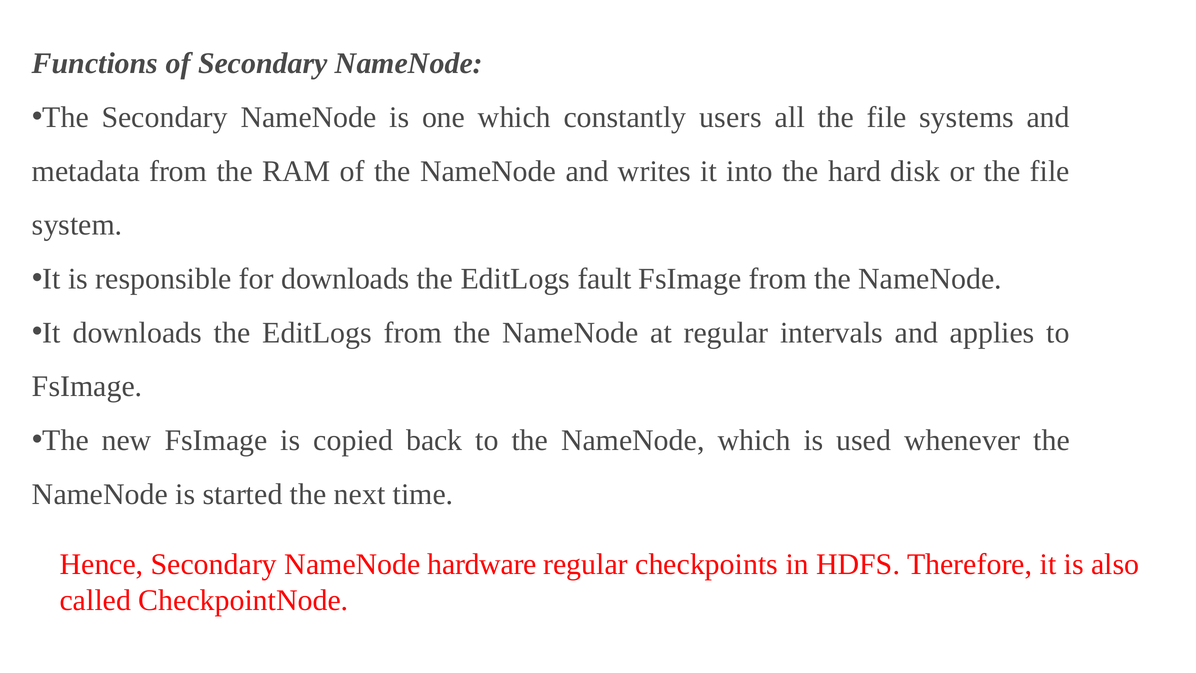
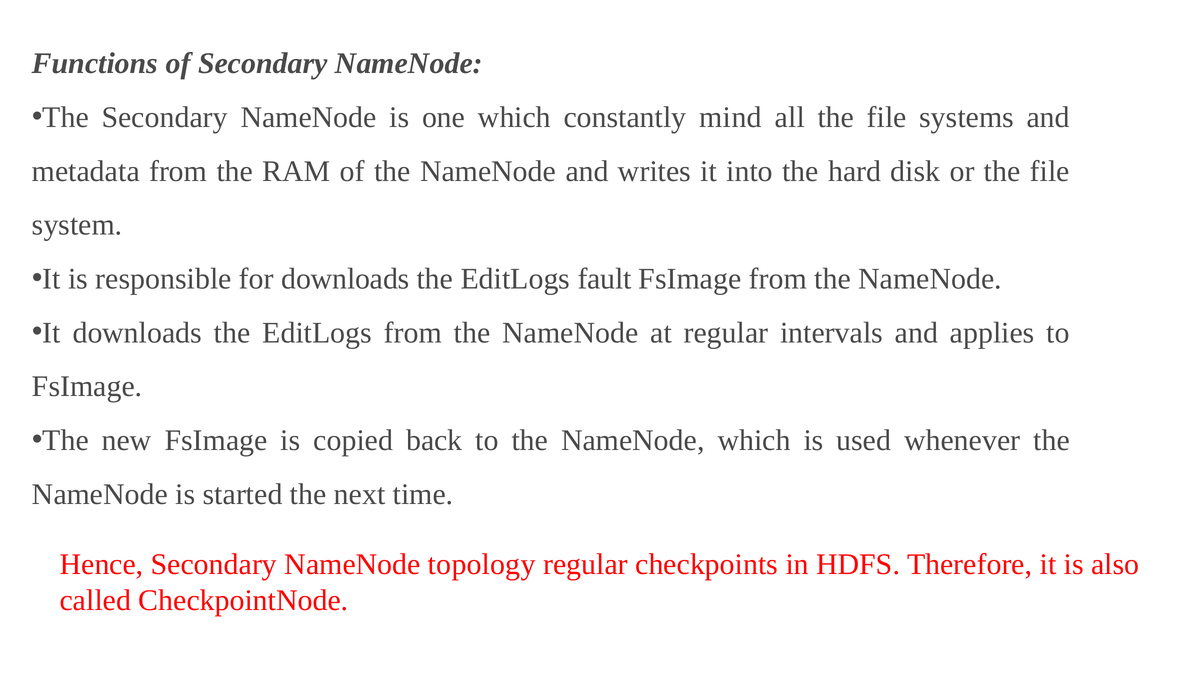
users: users -> mind (731, 117)
hardware: hardware -> topology (482, 564)
